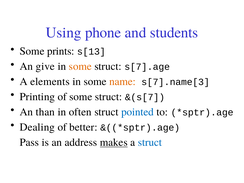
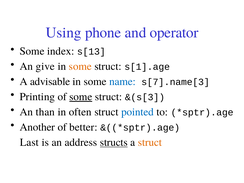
students: students -> operator (174, 33)
prints: prints -> index (61, 51)
s[7].age: s[7].age -> s[1].age (147, 67)
elements: elements -> advisable (50, 82)
name colour: orange -> blue (123, 82)
some underline: none -> present (81, 97)
&(s[7: &(s[7 -> &(s[3 (145, 97)
Dealing: Dealing -> Another (37, 127)
Pass: Pass -> Last (29, 142)
makes: makes -> structs (114, 142)
struct colour: blue -> orange (150, 142)
